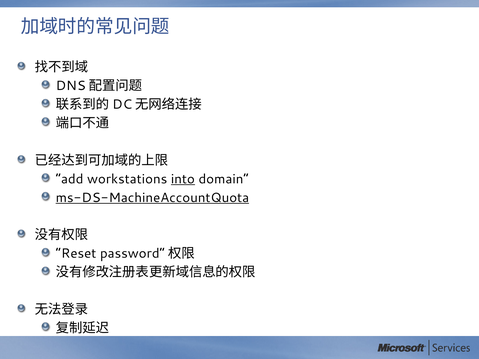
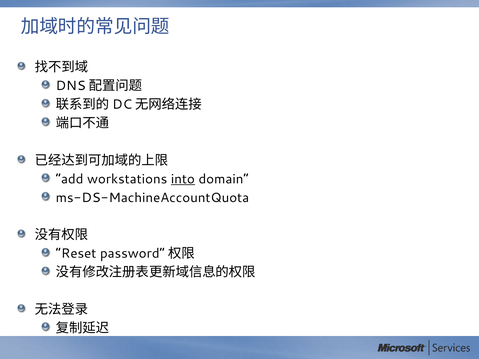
ms-DS-MachineAccountQuota underline: present -> none (152, 198)
